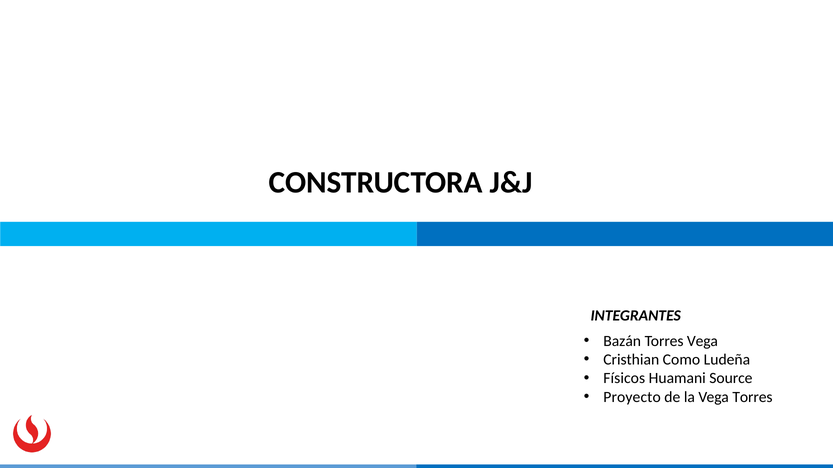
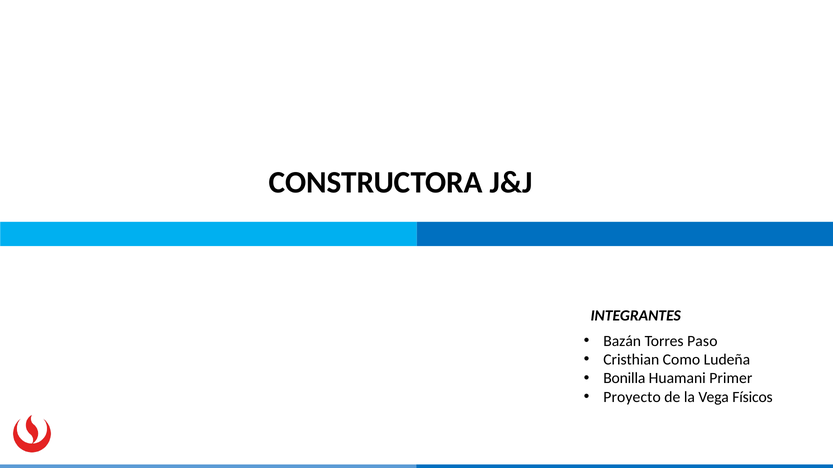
Torres Vega: Vega -> Paso (702, 341)
Físicos: Físicos -> Bonilla (624, 379)
Source: Source -> Primer (731, 379)
Vega Torres: Torres -> Físicos (753, 397)
